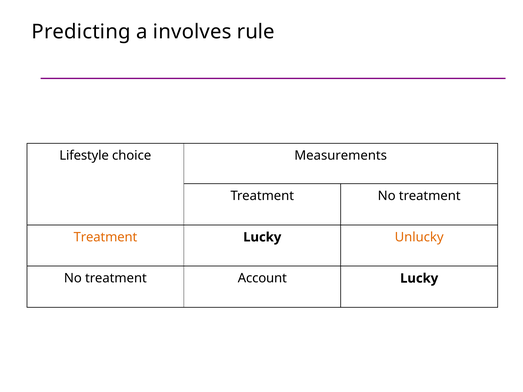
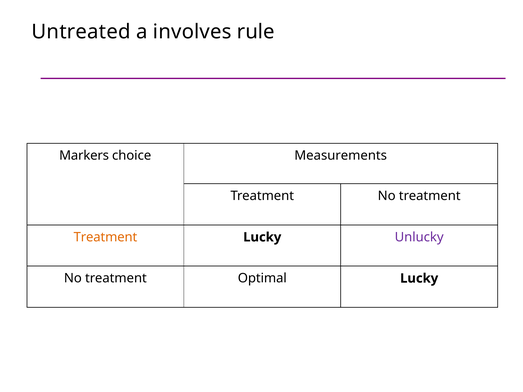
Predicting: Predicting -> Untreated (81, 32)
Lifestyle: Lifestyle -> Markers (84, 156)
Unlucky colour: orange -> purple (419, 237)
Account: Account -> Optimal (262, 278)
